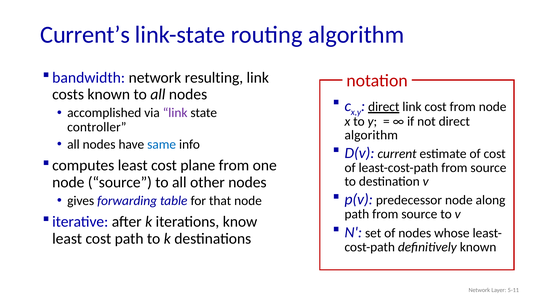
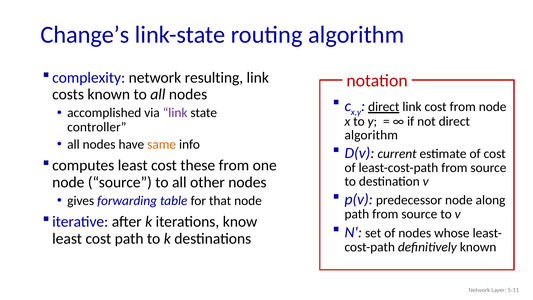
Current’s: Current’s -> Change’s (85, 35)
bandwidth: bandwidth -> complexity (89, 78)
same colour: blue -> orange (162, 144)
plane: plane -> these (198, 165)
